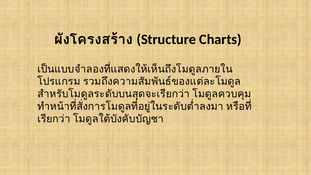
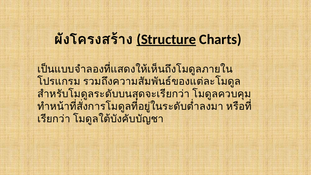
Structure underline: none -> present (166, 39)
